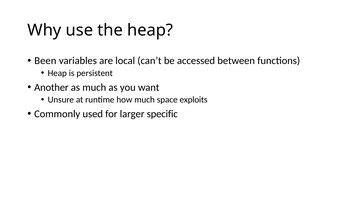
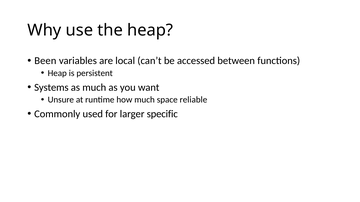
Another: Another -> Systems (51, 88)
exploits: exploits -> reliable (193, 100)
